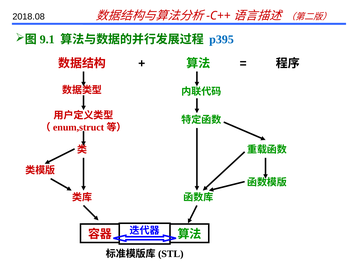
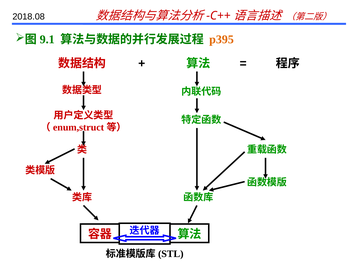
p395 colour: blue -> orange (222, 40)
